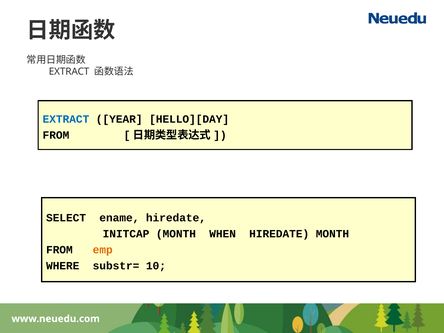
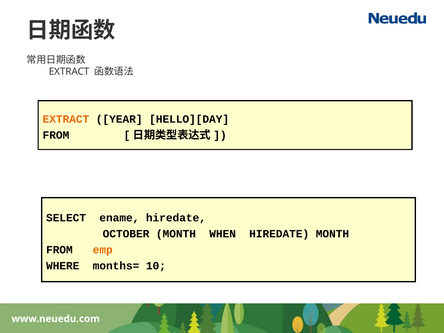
EXTRACT colour: blue -> orange (66, 119)
INITCAP: INITCAP -> OCTOBER (126, 234)
substr=: substr= -> months= (116, 266)
